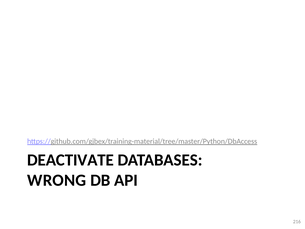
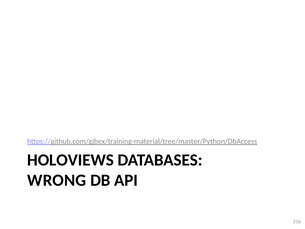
DEACTIVATE: DEACTIVATE -> HOLOVIEWS (70, 160)
